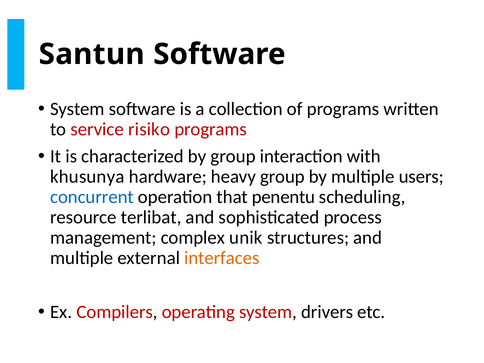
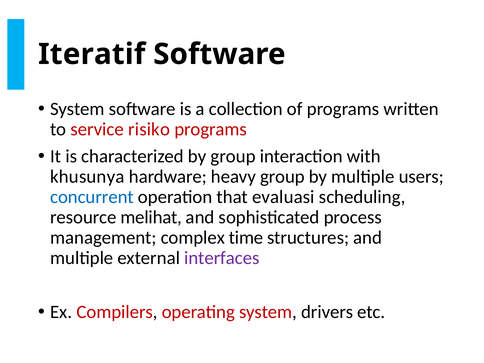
Santun: Santun -> Iteratif (92, 54)
penentu: penentu -> evaluasi (283, 197)
terlibat: terlibat -> melihat (151, 217)
unik: unik -> time (246, 238)
interfaces colour: orange -> purple (222, 258)
